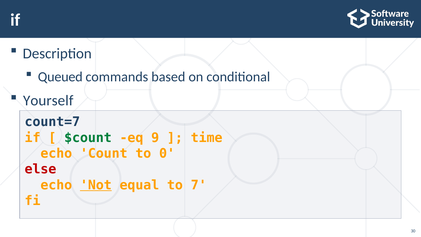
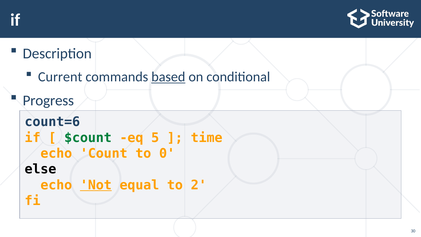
Queued: Queued -> Current (60, 77)
based underline: none -> present (168, 77)
Yourself: Yourself -> Progress (48, 100)
count=7: count=7 -> count=6 (52, 122)
9: 9 -> 5 (155, 138)
else colour: red -> black (40, 169)
7: 7 -> 2 (199, 185)
